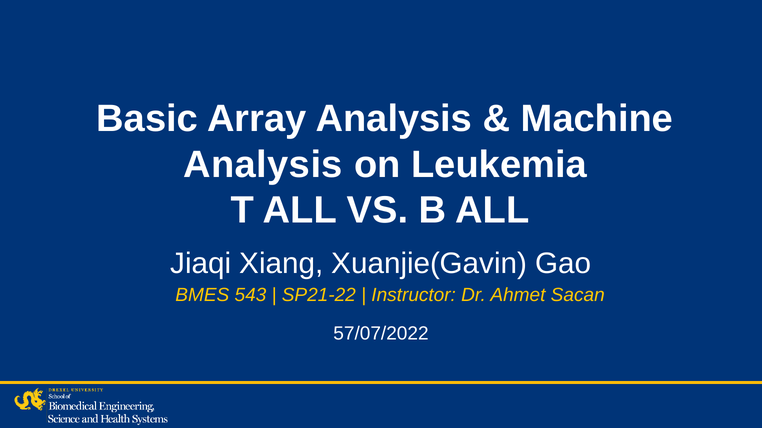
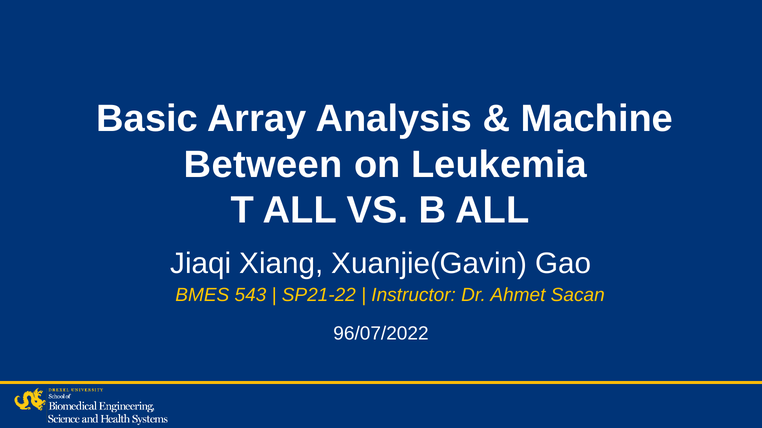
Analysis: Analysis -> Between (263, 165)
57/07/2022: 57/07/2022 -> 96/07/2022 (381, 334)
